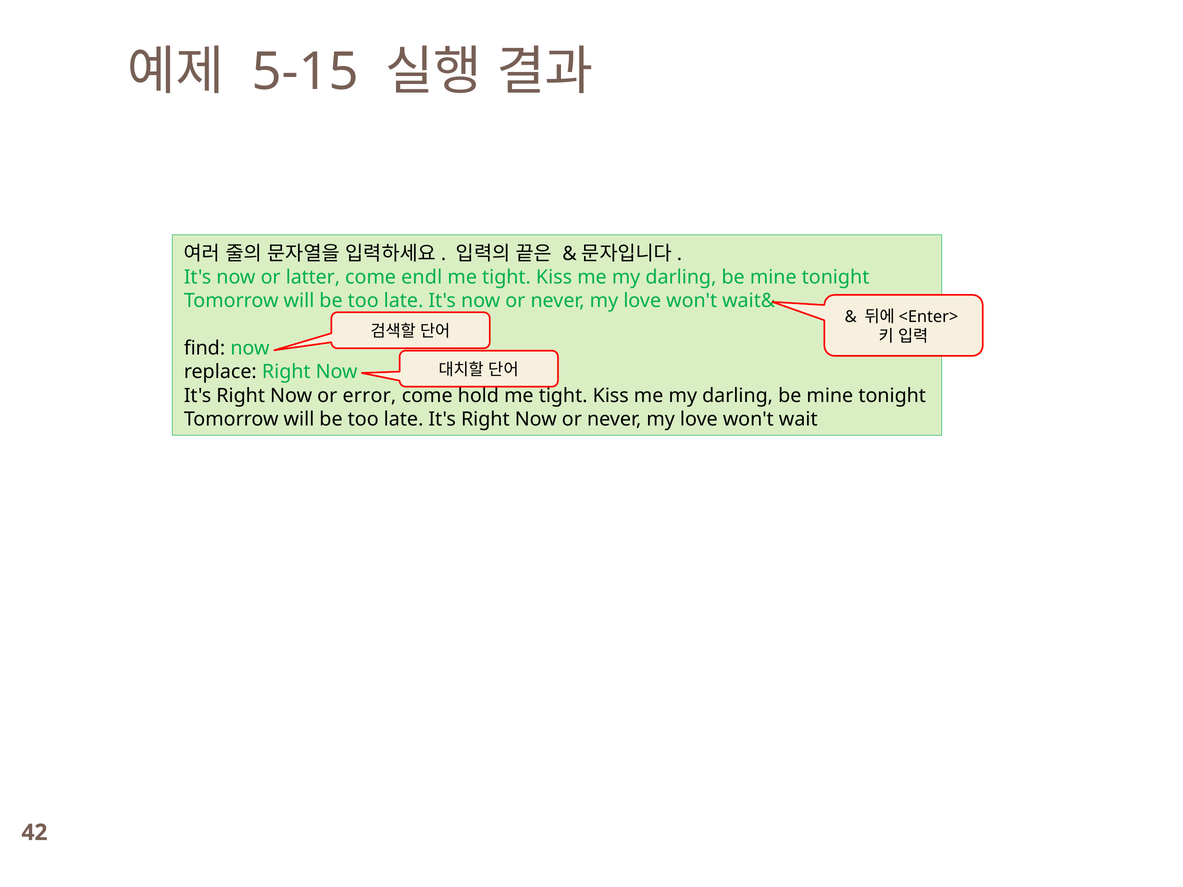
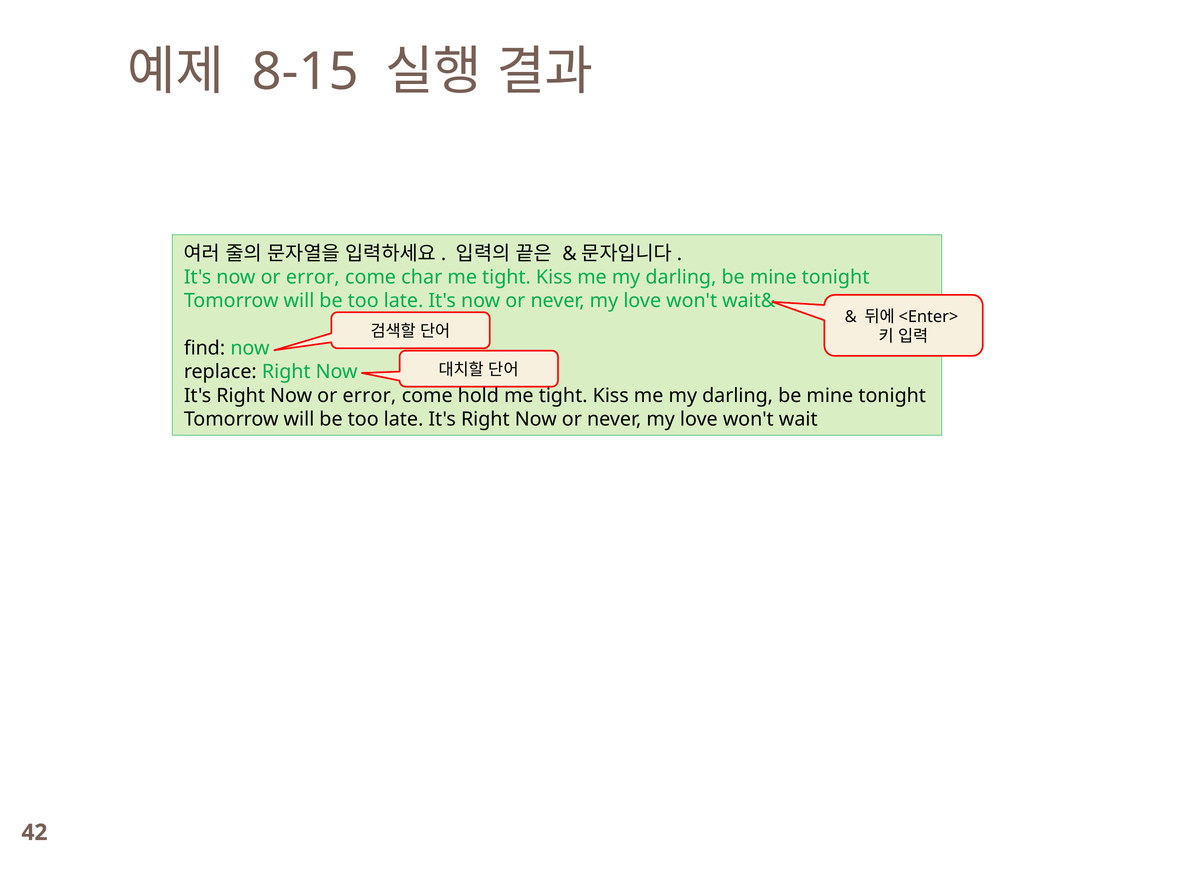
5-15: 5-15 -> 8-15 (305, 72)
It's now or latter: latter -> error (313, 277)
endl: endl -> char (422, 277)
